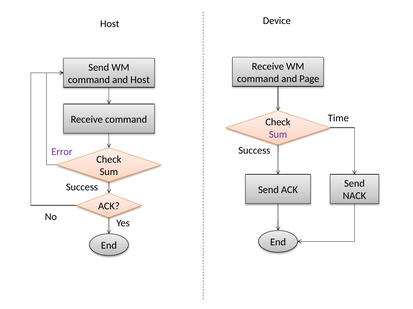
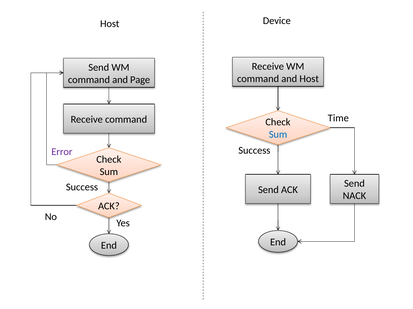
and Page: Page -> Host (309, 79)
and Host: Host -> Page (140, 80)
Sum colour: purple -> blue (278, 135)
